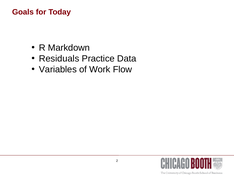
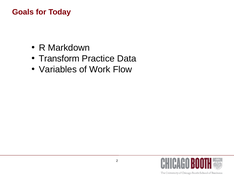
Residuals: Residuals -> Transform (59, 59)
